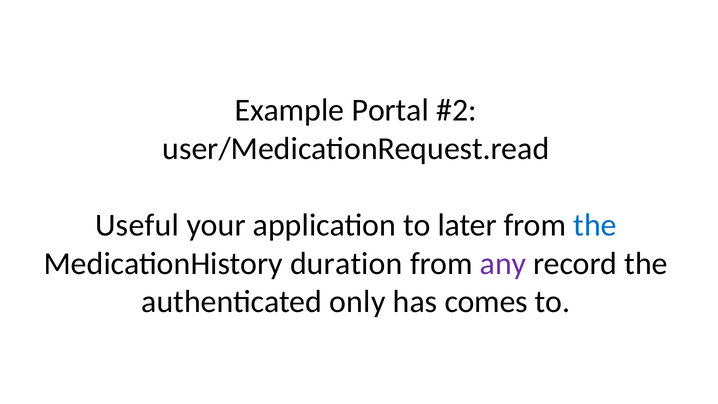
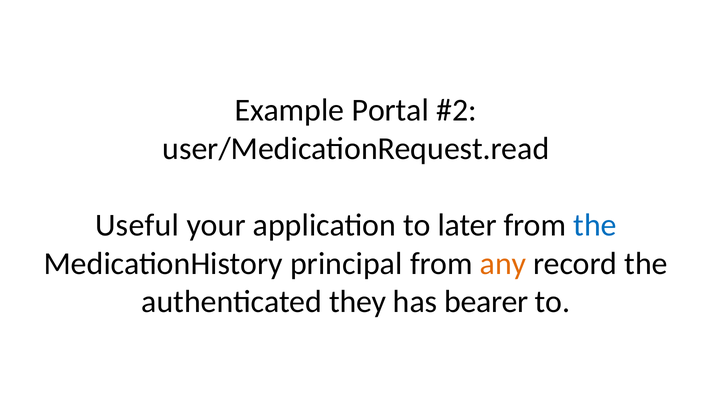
duration: duration -> principal (346, 263)
any colour: purple -> orange (503, 263)
only: only -> they (358, 302)
comes: comes -> bearer (486, 302)
